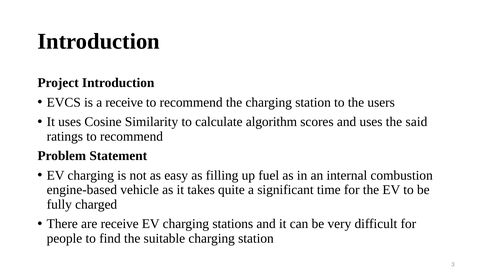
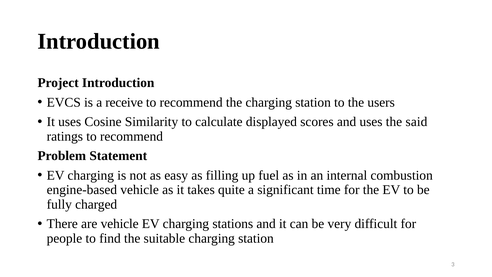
algorithm: algorithm -> displayed (271, 122)
are receive: receive -> vehicle (120, 224)
